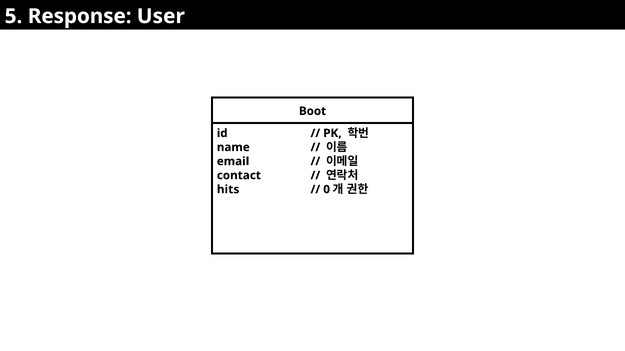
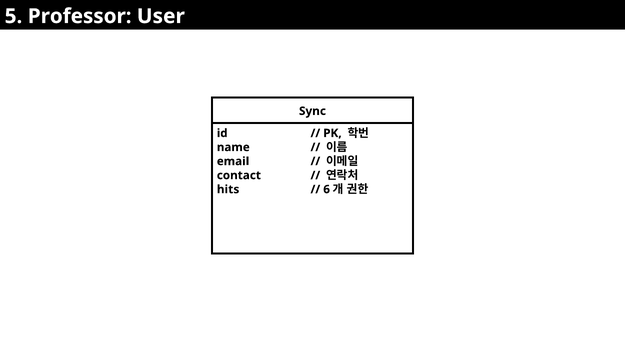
Response: Response -> Professor (80, 16)
Boot: Boot -> Sync (312, 111)
0: 0 -> 6 (327, 190)
